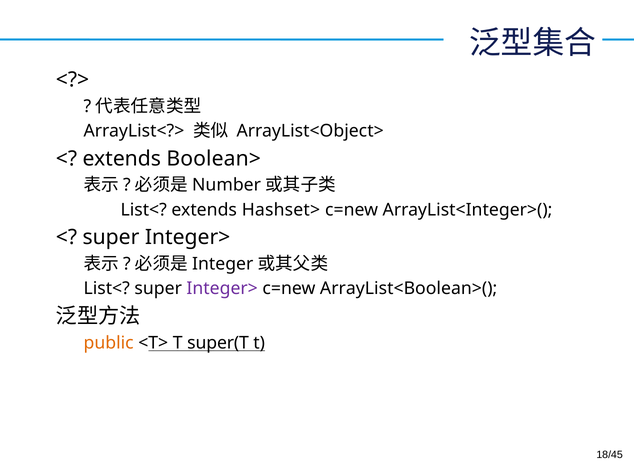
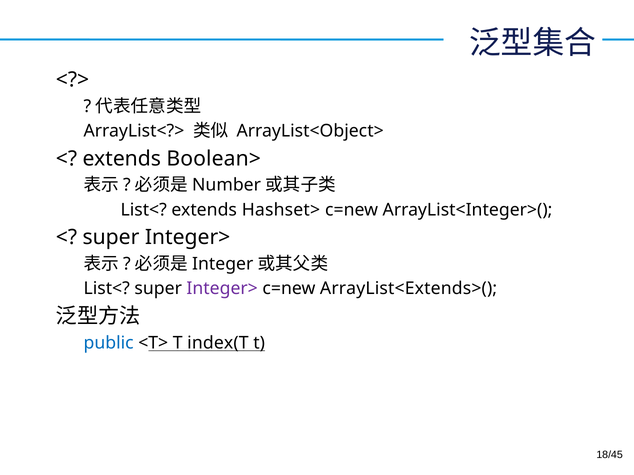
ArrayList<Boolean>(: ArrayList<Boolean>( -> ArrayList<Extends>( (409, 289)
public colour: orange -> blue (109, 343)
super(T: super(T -> index(T (218, 343)
